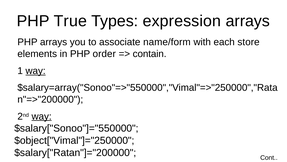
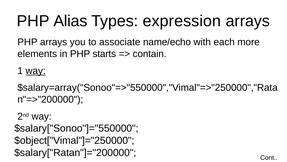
True: True -> Alias (70, 21)
name/form: name/form -> name/echo (167, 42)
store: store -> more (249, 42)
order: order -> starts (104, 54)
way underline: present -> none (42, 116)
